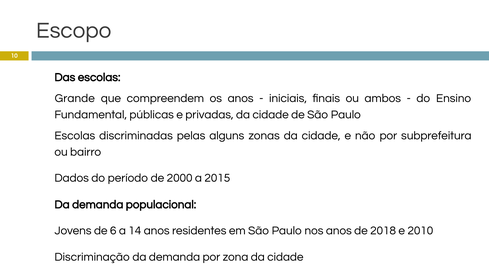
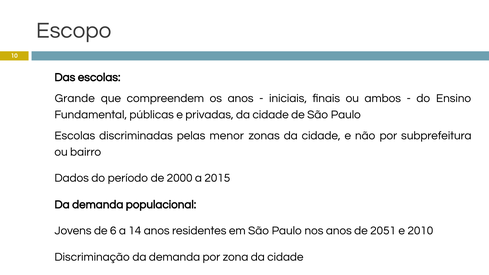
alguns: alguns -> menor (227, 136)
2018: 2018 -> 2051 (383, 231)
